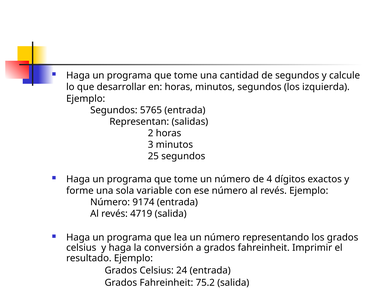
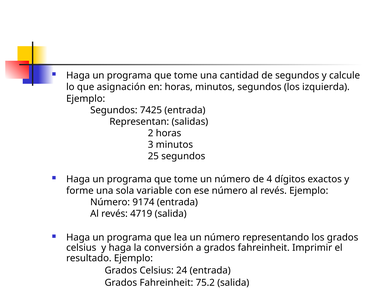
desarrollar: desarrollar -> asignación (121, 87)
5765: 5765 -> 7425 (151, 110)
